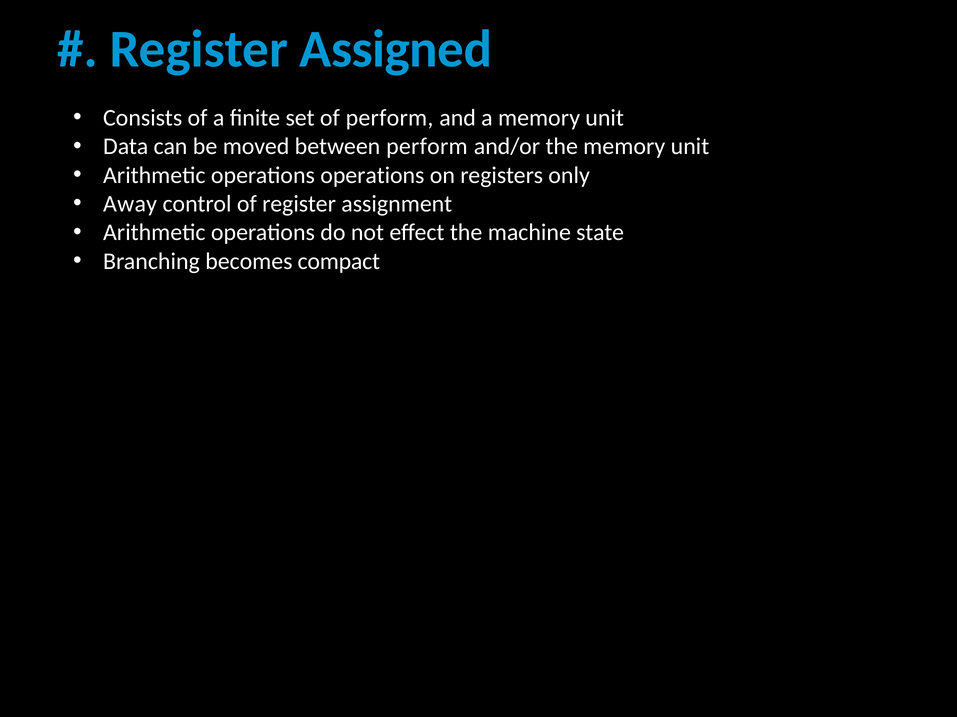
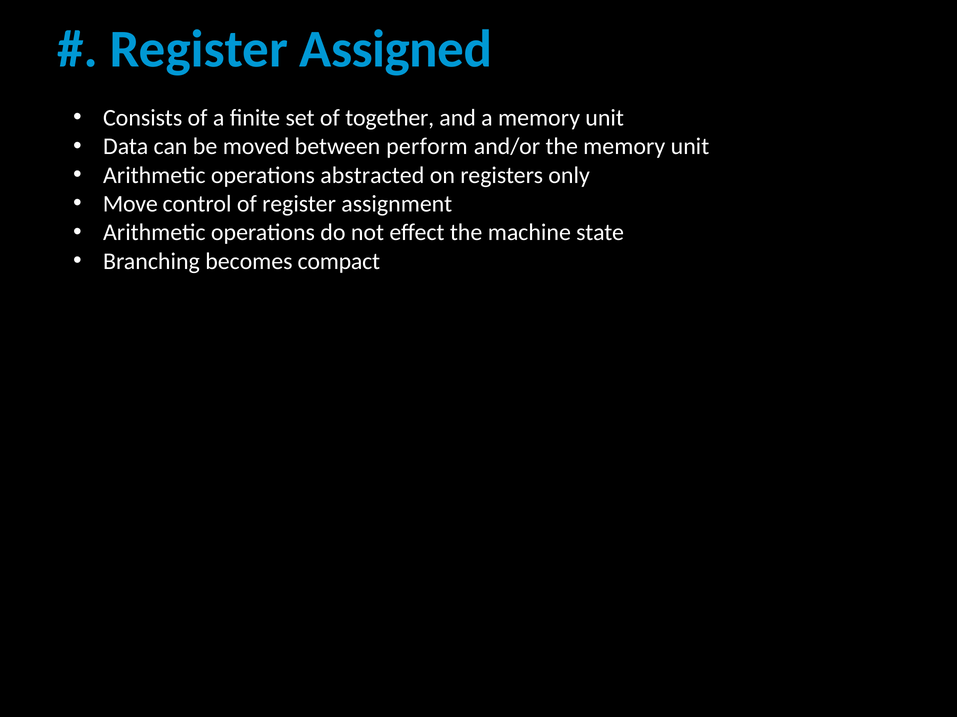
of perform: perform -> together (390, 118)
operations operations: operations -> abstracted (372, 175)
Away: Away -> Move (130, 204)
